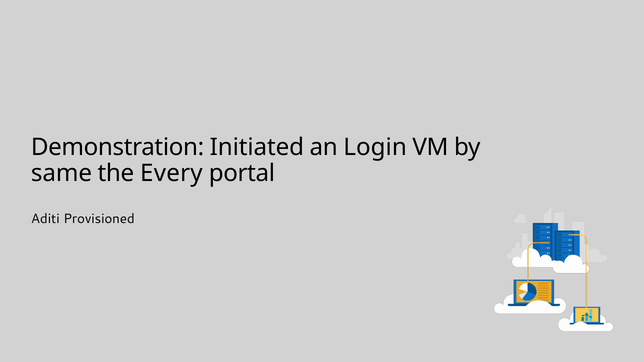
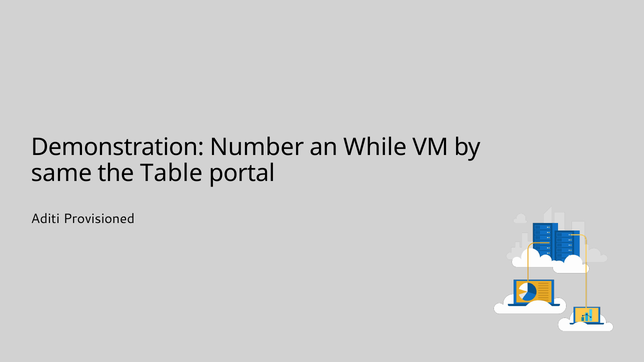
Initiated: Initiated -> Number (257, 147)
Login: Login -> While (375, 147)
Every: Every -> Table (171, 173)
